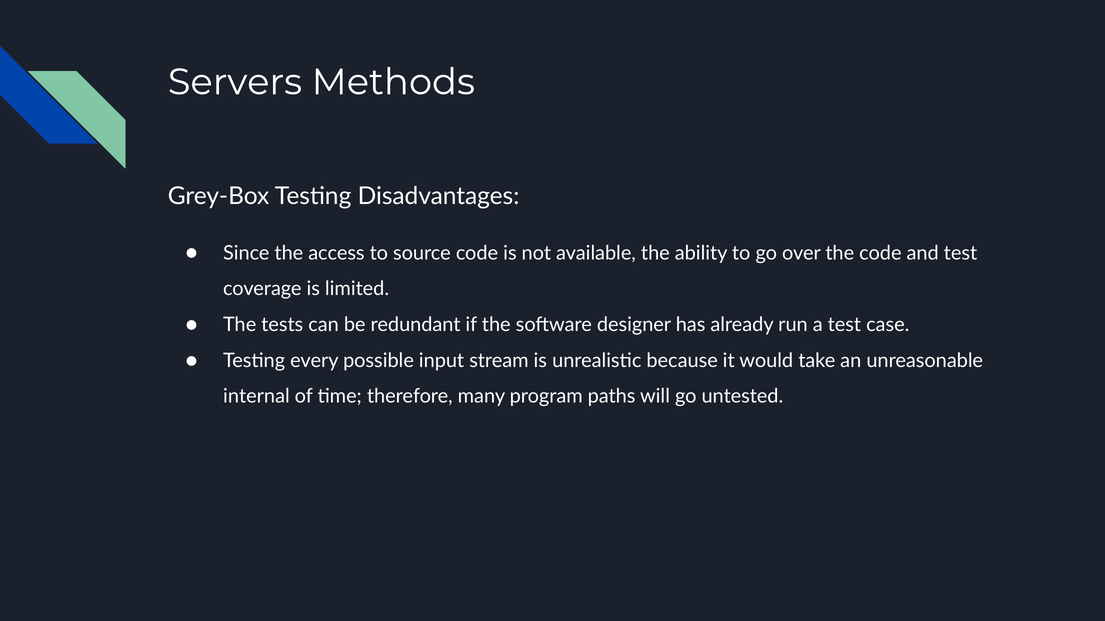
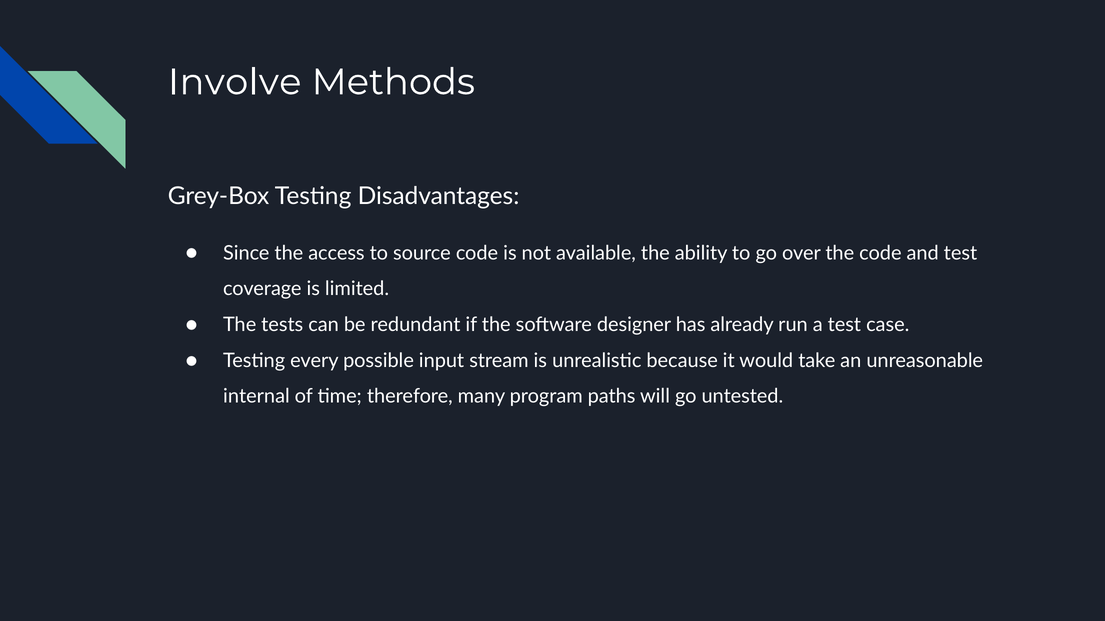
Servers: Servers -> Involve (235, 82)
